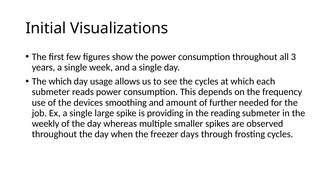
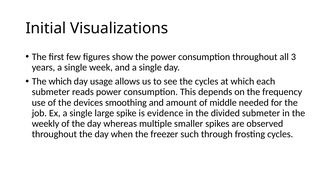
further: further -> middle (223, 102)
providing: providing -> evidence (165, 113)
reading: reading -> divided (225, 113)
days: days -> such (190, 134)
